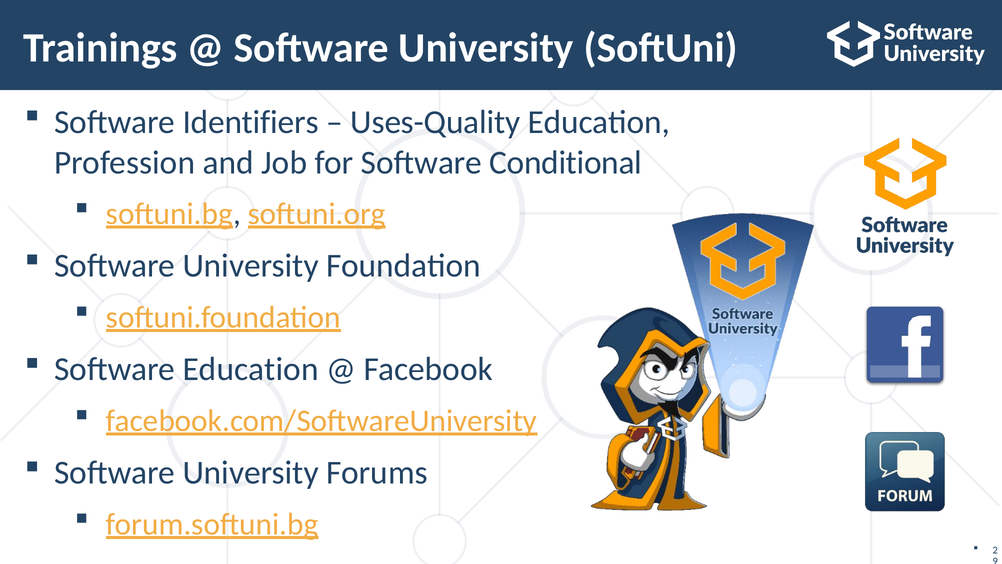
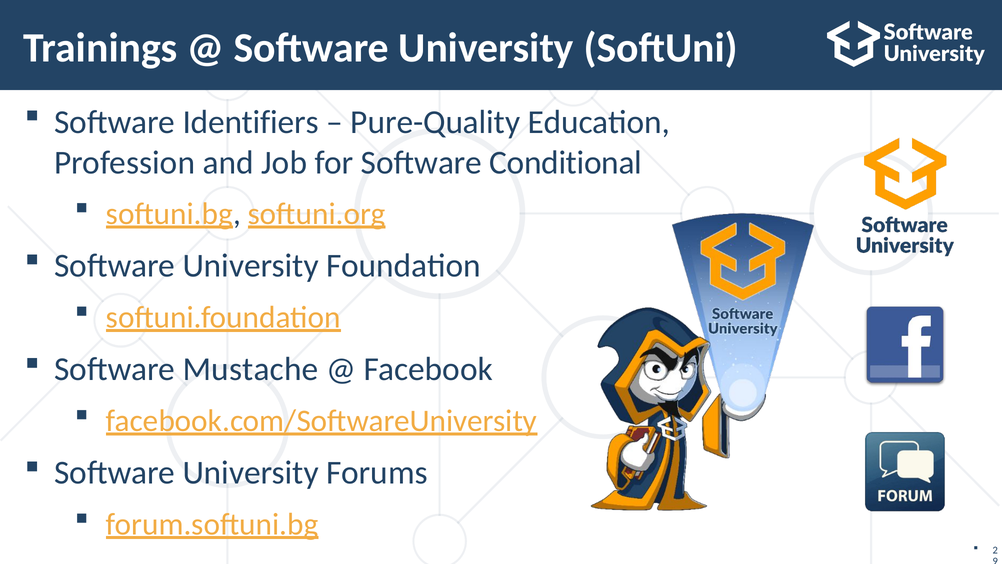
Uses-Quality: Uses-Quality -> Pure-Quality (435, 122)
Software Education: Education -> Mustache (251, 369)
